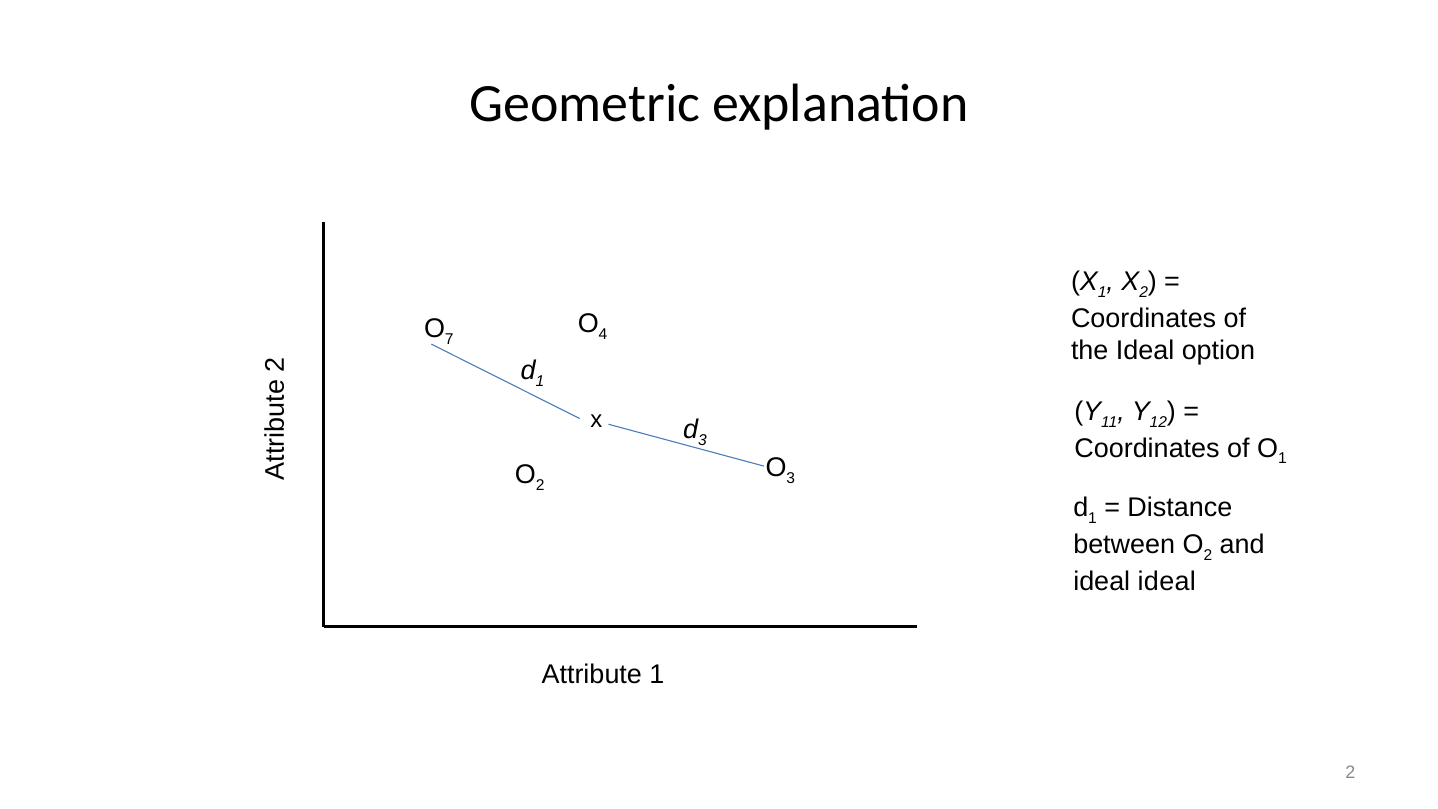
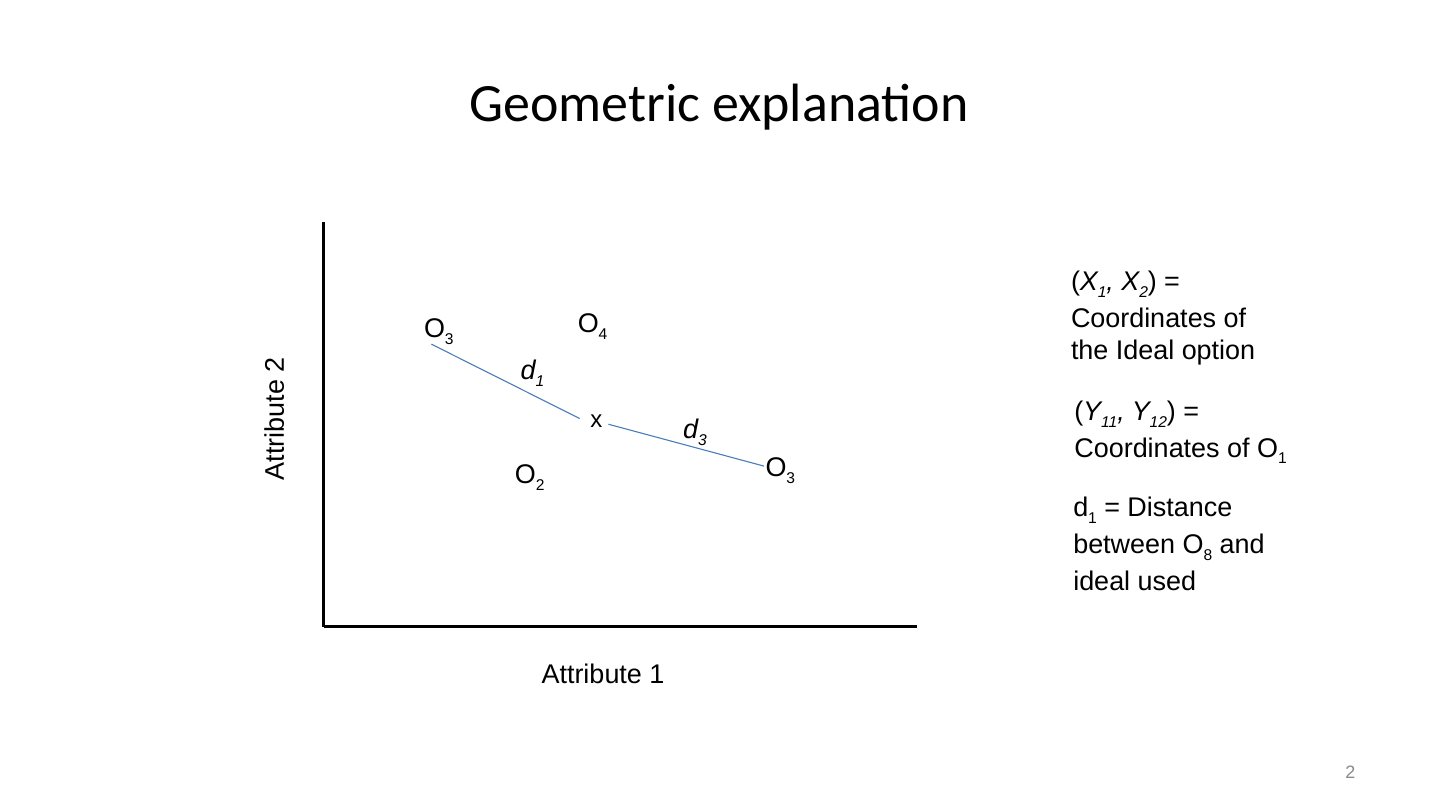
7: 7 -> 3 (449, 339)
2: 2 -> 8 (1208, 555)
ideal ideal: ideal -> used (1167, 582)
